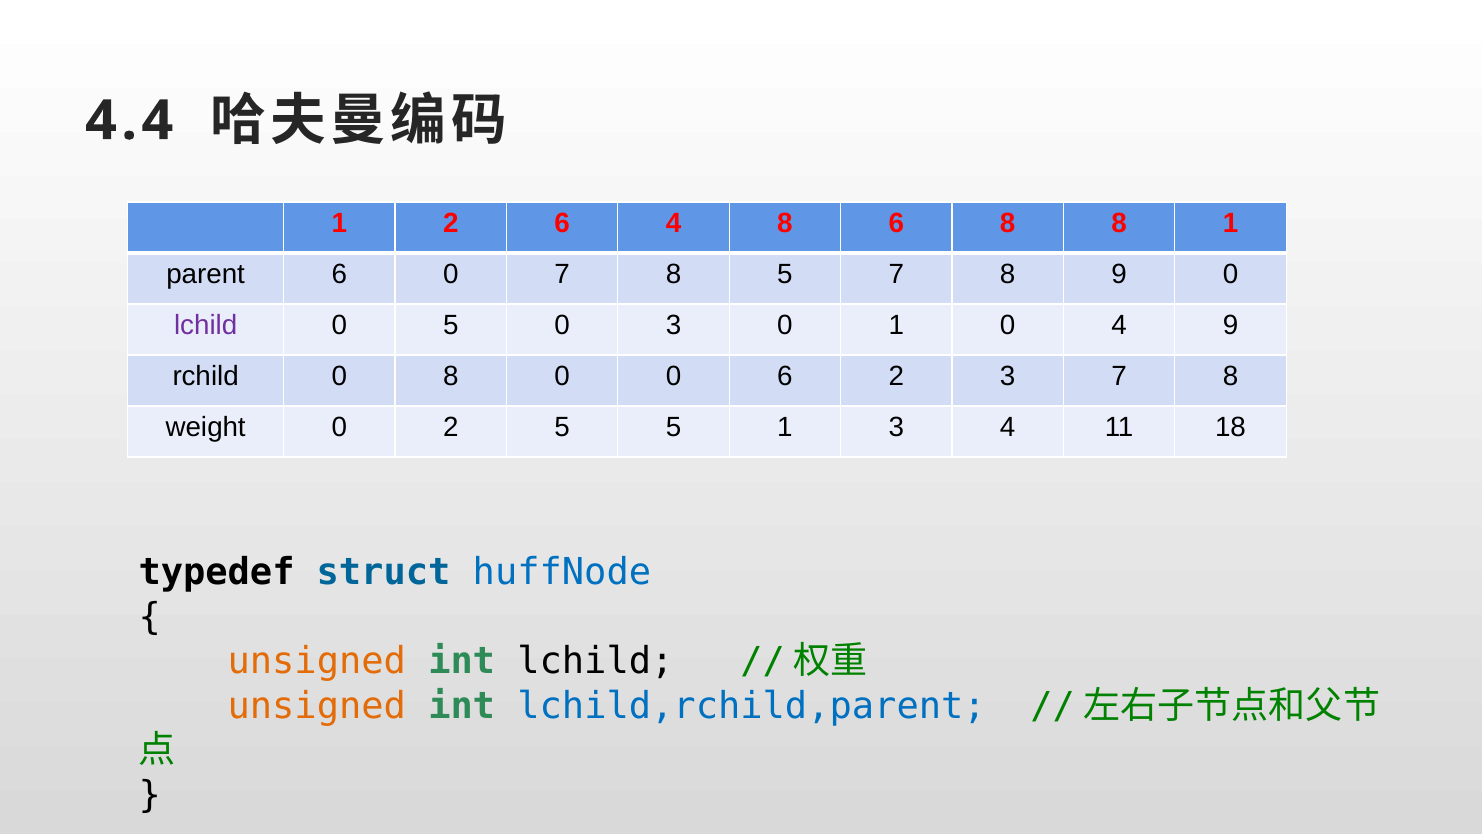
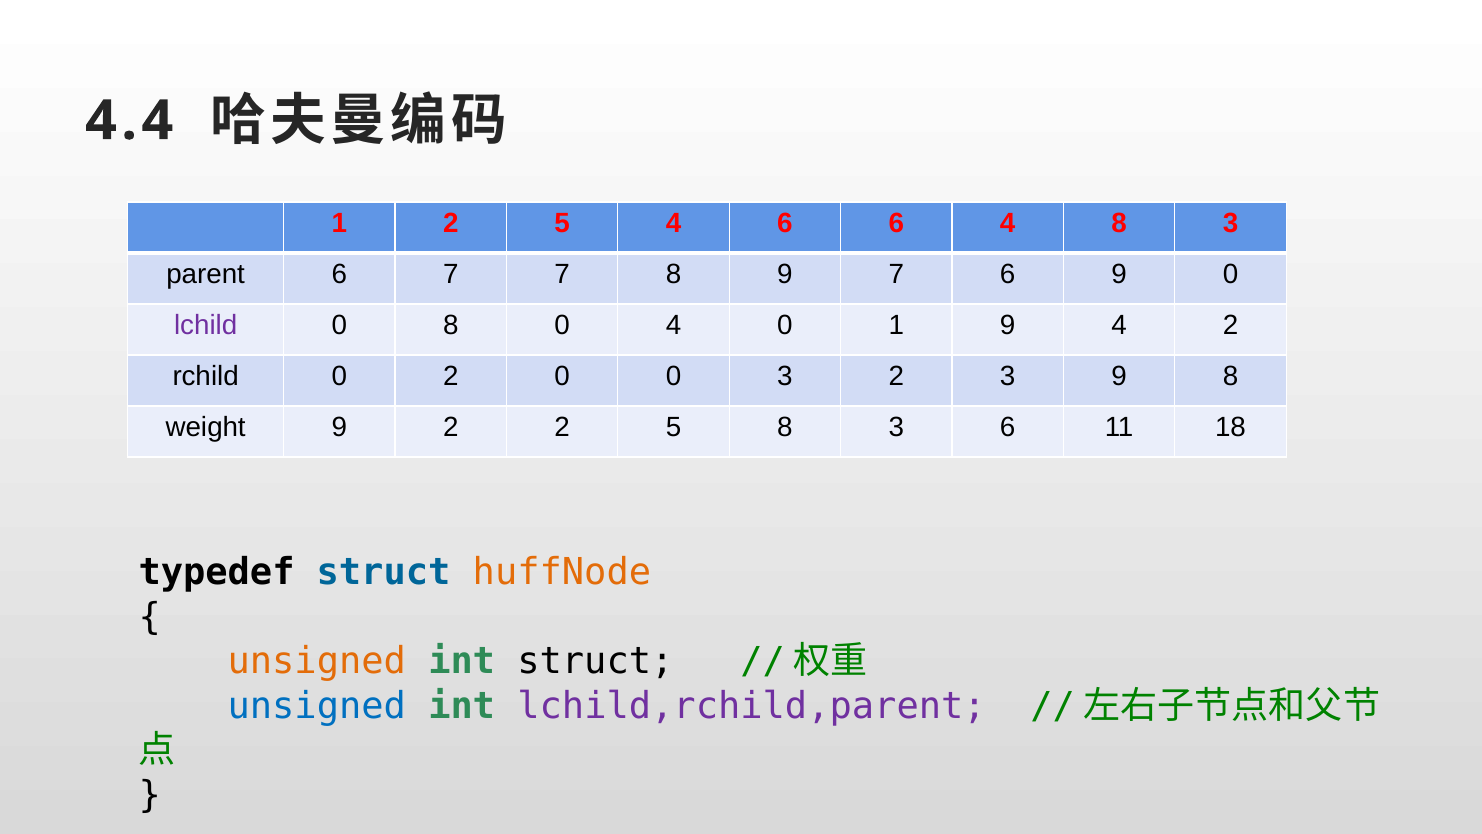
1 2 6: 6 -> 5 (562, 223)
4 8: 8 -> 6 (785, 223)
6 8: 8 -> 4 (1008, 223)
1: 1 -> 3 (1231, 223)
6 0: 0 -> 7 (451, 274)
8 5: 5 -> 9 (785, 274)
8: 8 -> 6 (1008, 274)
0 5: 5 -> 8 (451, 325)
0 3: 3 -> 4 (674, 325)
1 0: 0 -> 9 (1008, 325)
4 9: 9 -> 2 (1231, 325)
0 8: 8 -> 2 (451, 376)
0 6: 6 -> 3 (785, 376)
3 7: 7 -> 9 (1119, 376)
weight 0: 0 -> 9 (339, 427)
2 5: 5 -> 2 (562, 427)
5 1: 1 -> 8 (785, 427)
3 4: 4 -> 6 (1008, 427)
huffNode colour: blue -> orange (562, 572)
int lchild: lchild -> struct (595, 661)
unsigned colour: orange -> blue (317, 706)
lchild,rchild,parent colour: blue -> purple (752, 706)
